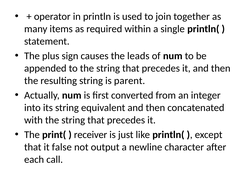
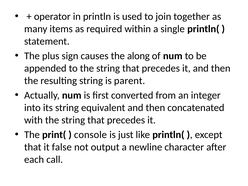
leads: leads -> along (138, 56)
receiver: receiver -> console (90, 135)
